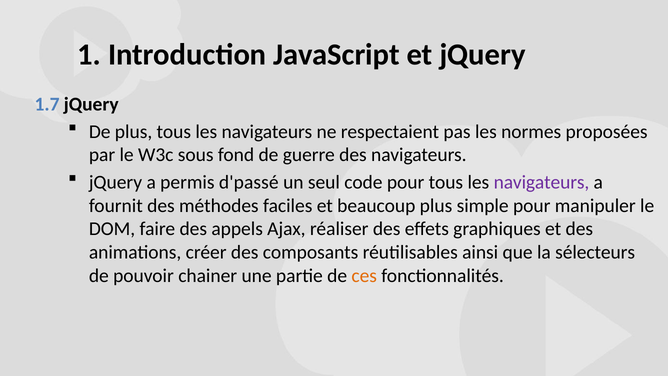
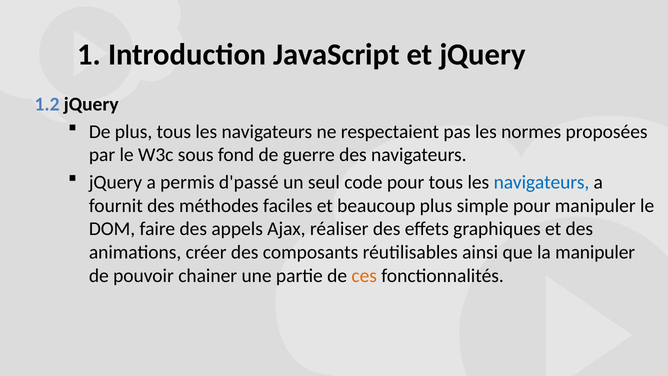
1.7: 1.7 -> 1.2 (47, 104)
navigateurs colour: purple -> blue (541, 182)
la sélecteurs: sélecteurs -> manipuler (595, 252)
